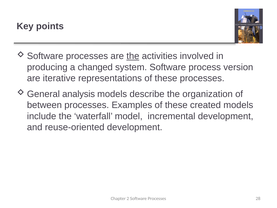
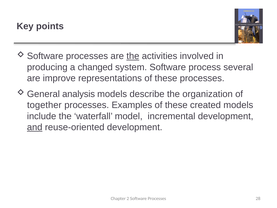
version: version -> several (238, 67)
iterative: iterative -> improve (59, 78)
between: between -> together (44, 105)
and underline: none -> present (35, 127)
